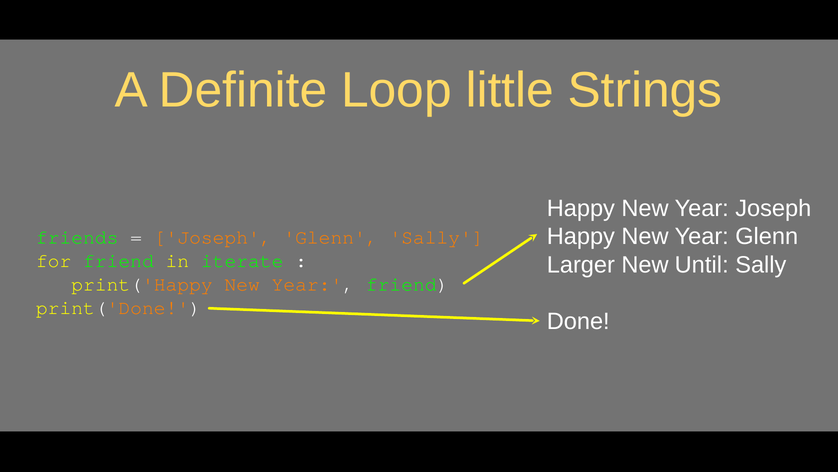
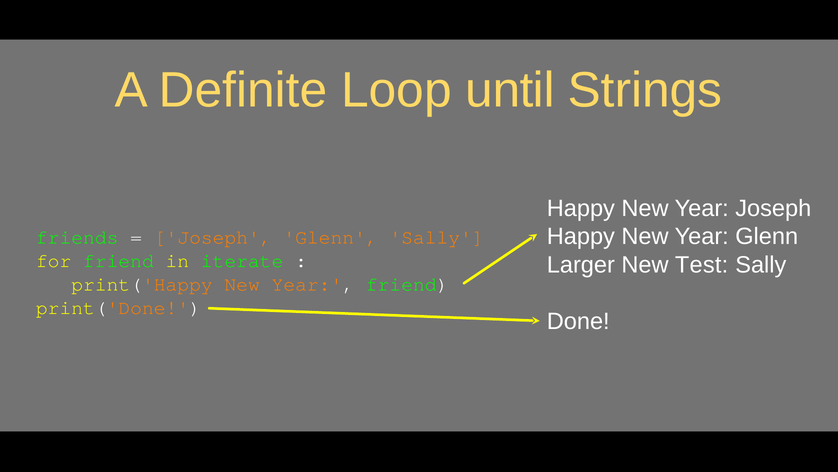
little: little -> until (510, 90)
Until: Until -> Test (702, 265)
